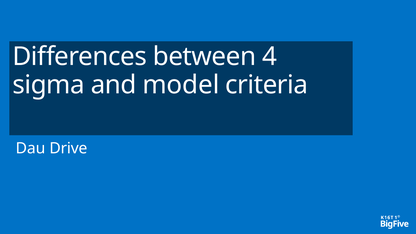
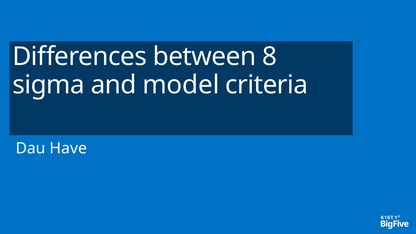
4: 4 -> 8 (270, 57)
Drive: Drive -> Have (68, 149)
